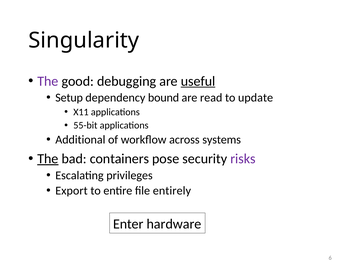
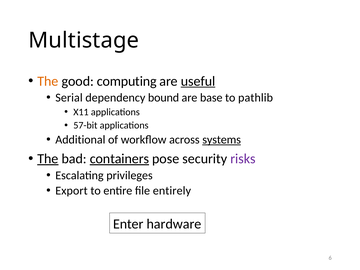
Singularity: Singularity -> Multistage (84, 40)
The colour: purple -> orange (48, 81)
debugging: debugging -> computing (127, 81)
Setup: Setup -> Serial (69, 98)
read: read -> base (211, 98)
update: update -> pathlib (256, 98)
55-bit: 55-bit -> 57-bit (85, 125)
systems underline: none -> present (222, 140)
containers underline: none -> present (119, 159)
